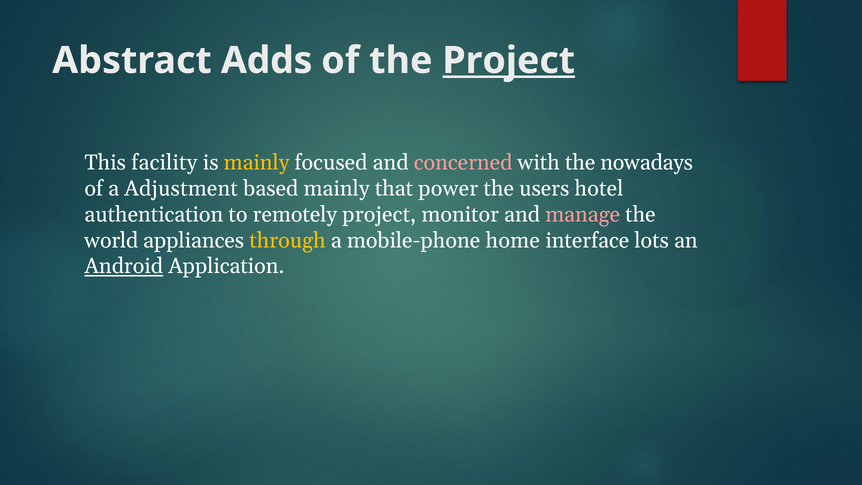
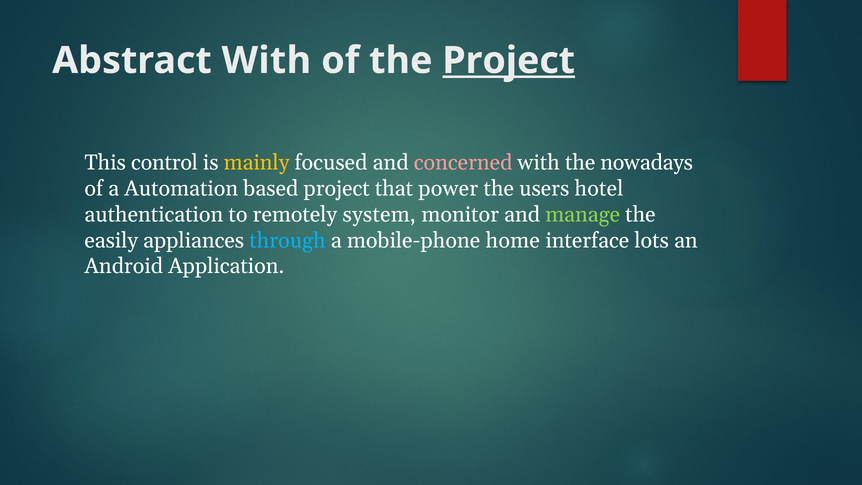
Abstract Adds: Adds -> With (266, 61)
facility: facility -> control (165, 163)
Adjustment: Adjustment -> Automation (181, 189)
based mainly: mainly -> project (337, 189)
remotely project: project -> system (379, 215)
manage colour: pink -> light green (583, 215)
world: world -> easily (111, 240)
through colour: yellow -> light blue (288, 240)
Android underline: present -> none (124, 266)
